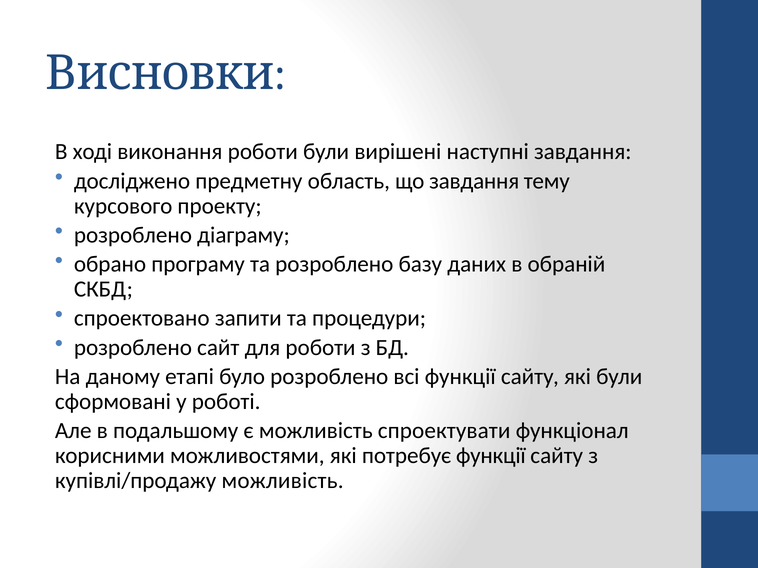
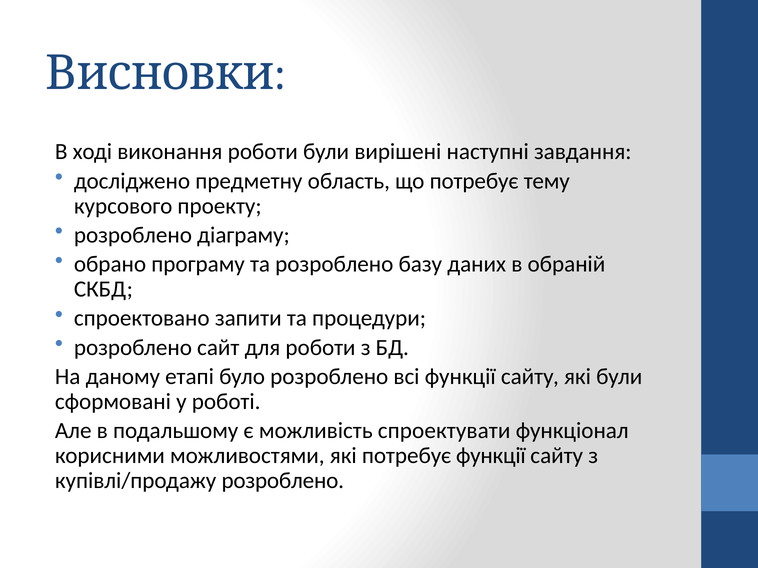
що завдання: завдання -> потребує (474, 181)
купівлі/продажу можливість: можливість -> розроблено (283, 481)
